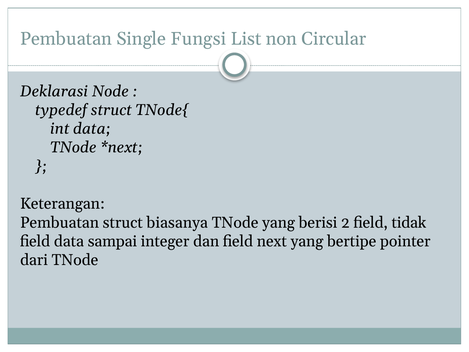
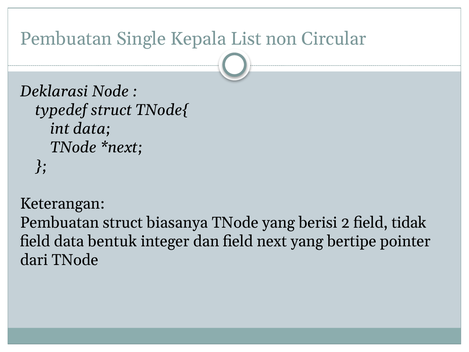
Fungsi: Fungsi -> Kepala (198, 39)
sampai: sampai -> bentuk (112, 241)
